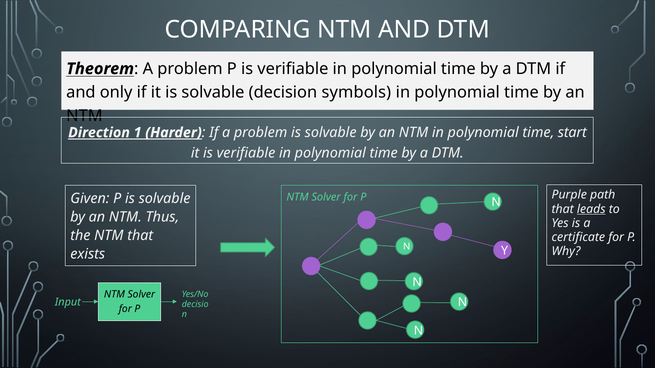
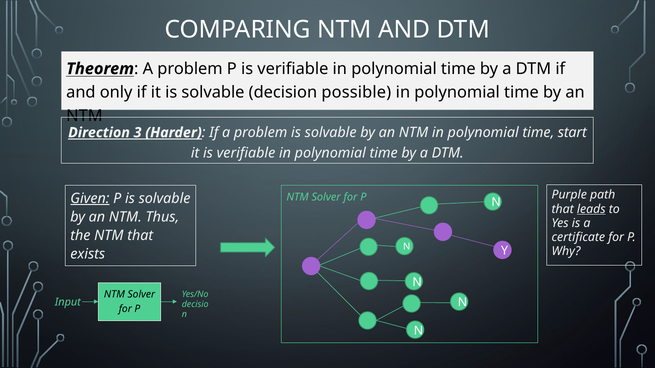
symbols: symbols -> possible (356, 92)
1: 1 -> 3 (138, 133)
Given underline: none -> present (90, 199)
